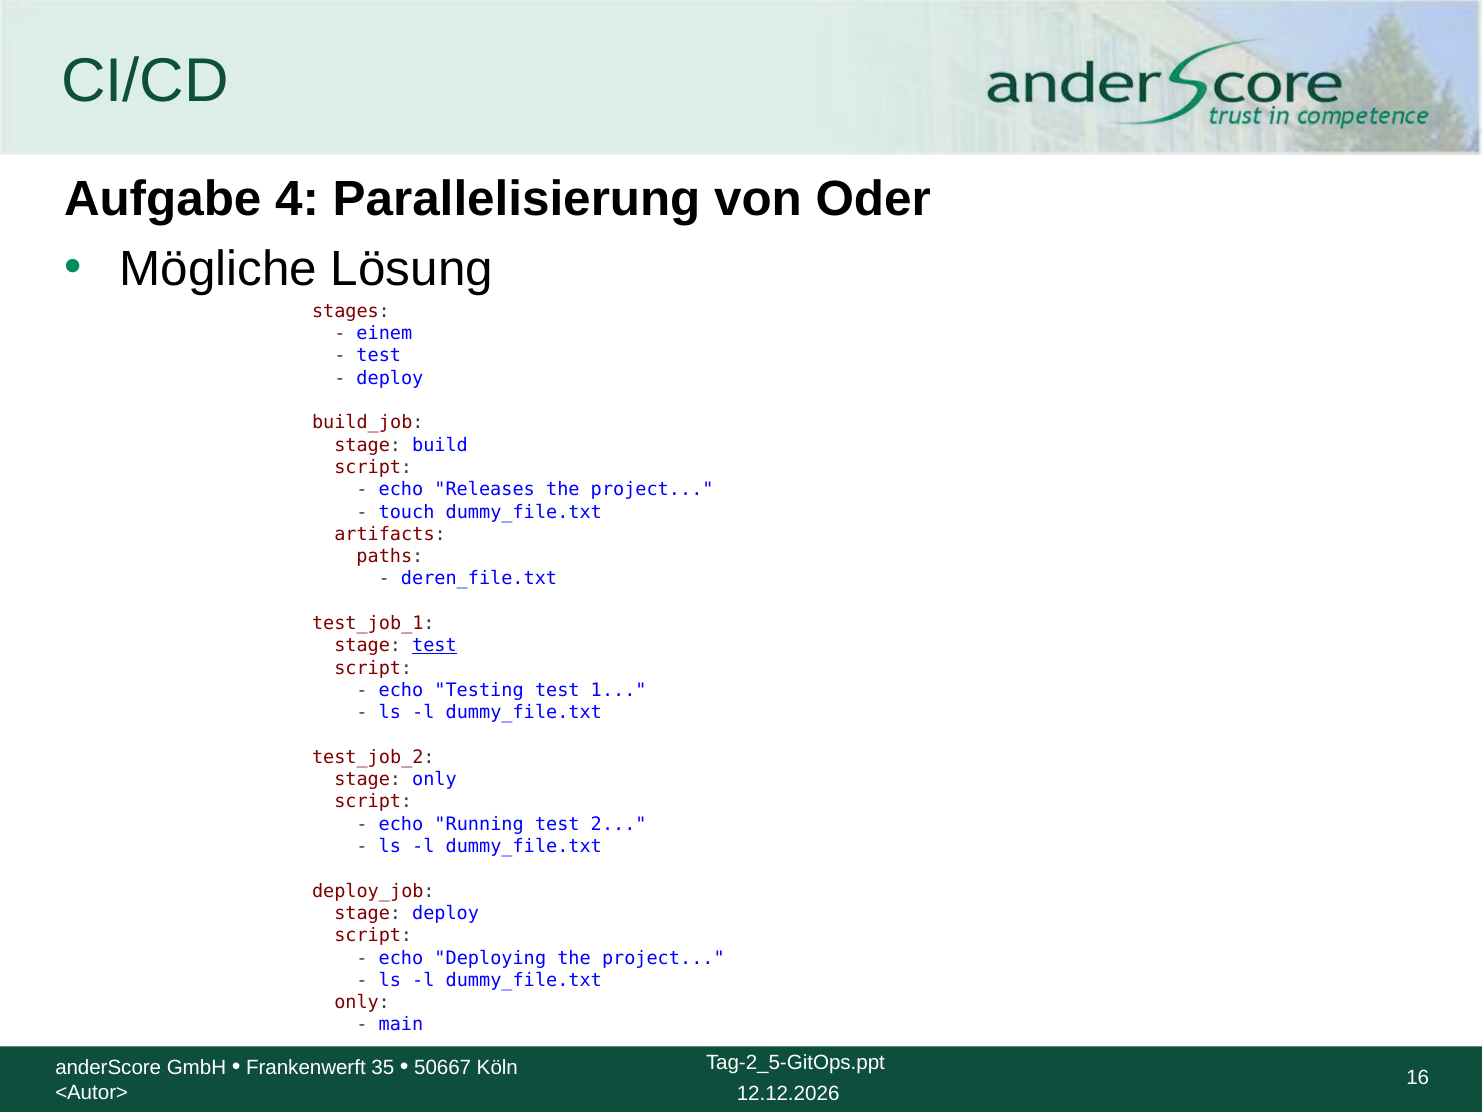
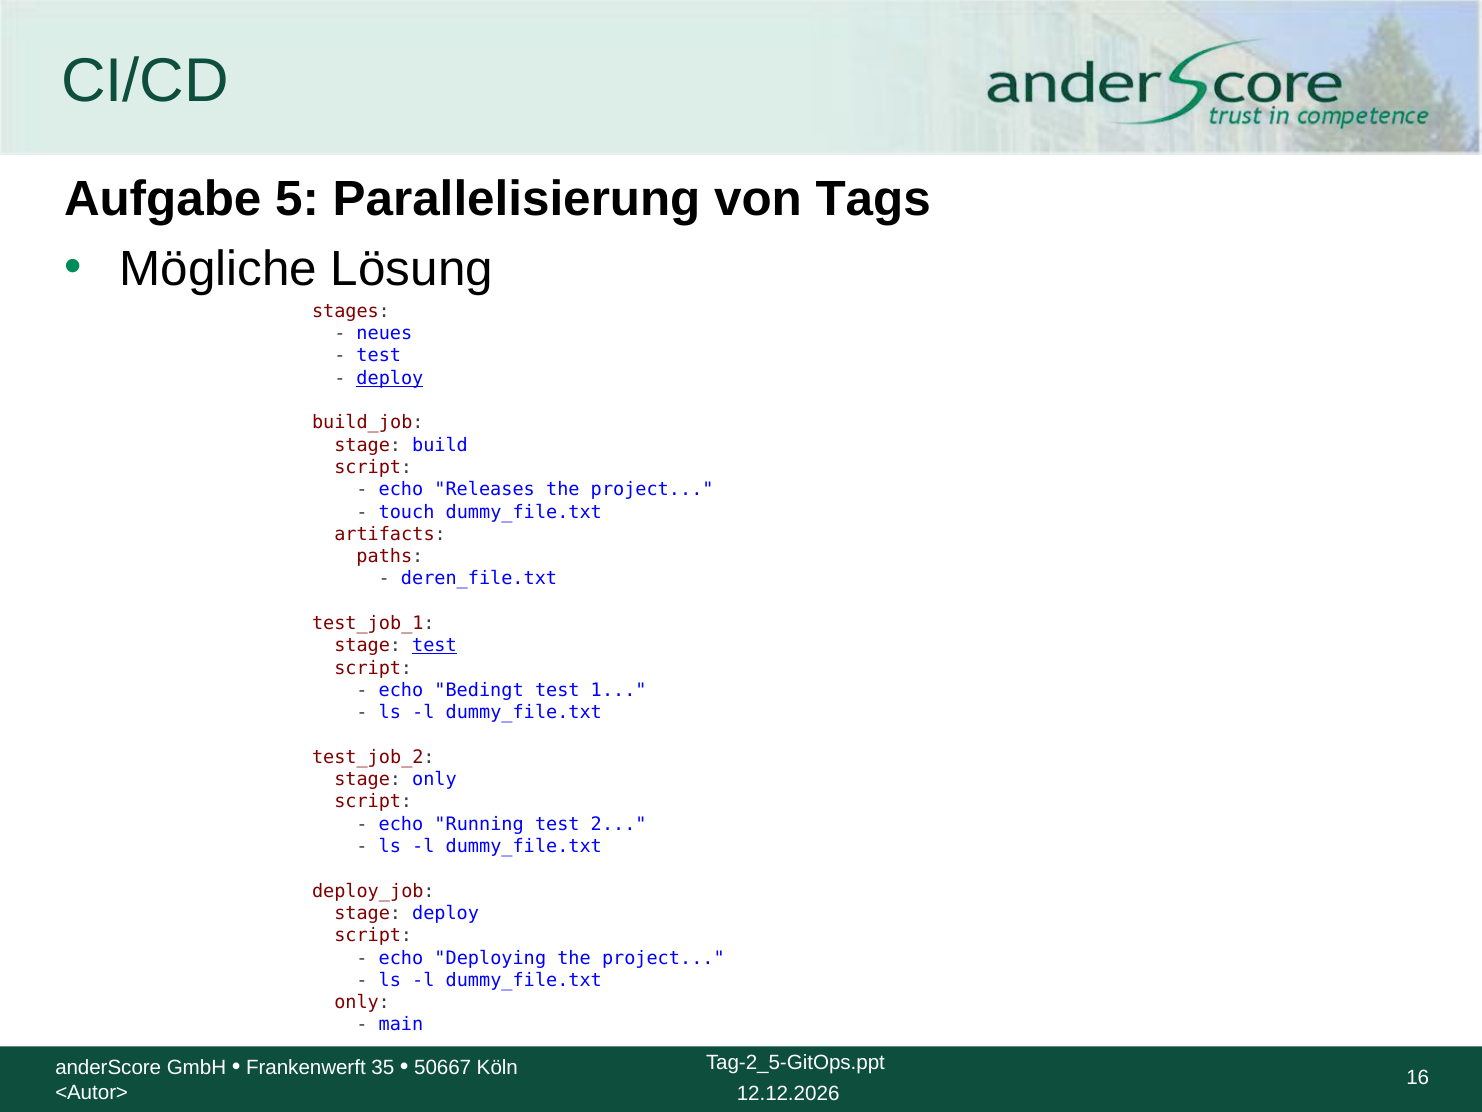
4: 4 -> 5 (297, 200)
Oder: Oder -> Tags (873, 200)
einem: einem -> neues (384, 333)
deploy underline: none -> present (390, 378)
Testing: Testing -> Bedingt (479, 690)
